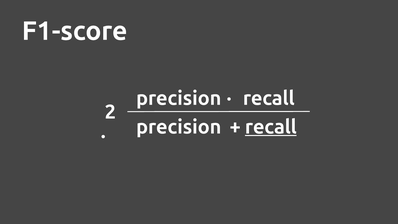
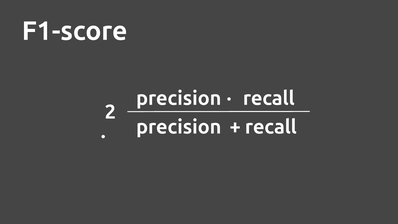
recall underline: present -> none (271, 127)
